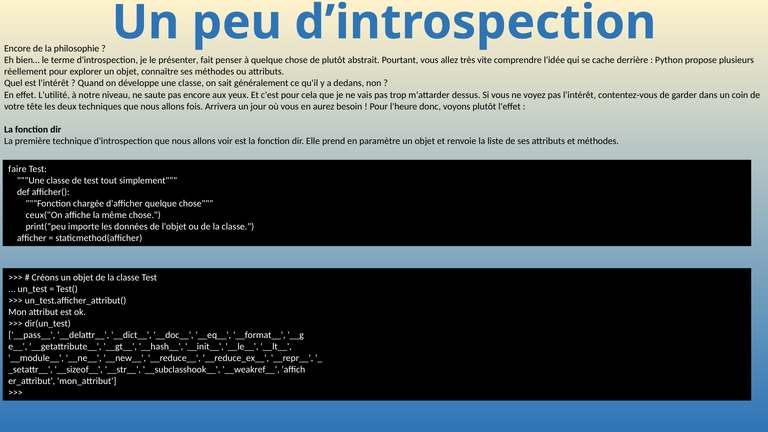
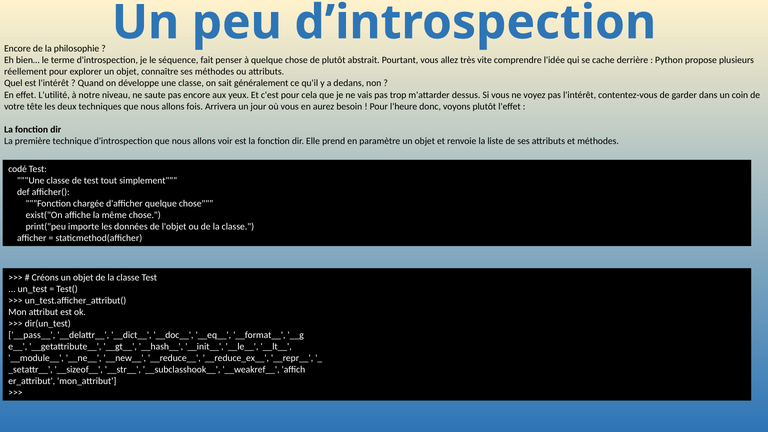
présenter: présenter -> séquence (178, 60)
faire: faire -> codé (18, 169)
ceux("On: ceux("On -> exist("On (44, 215)
